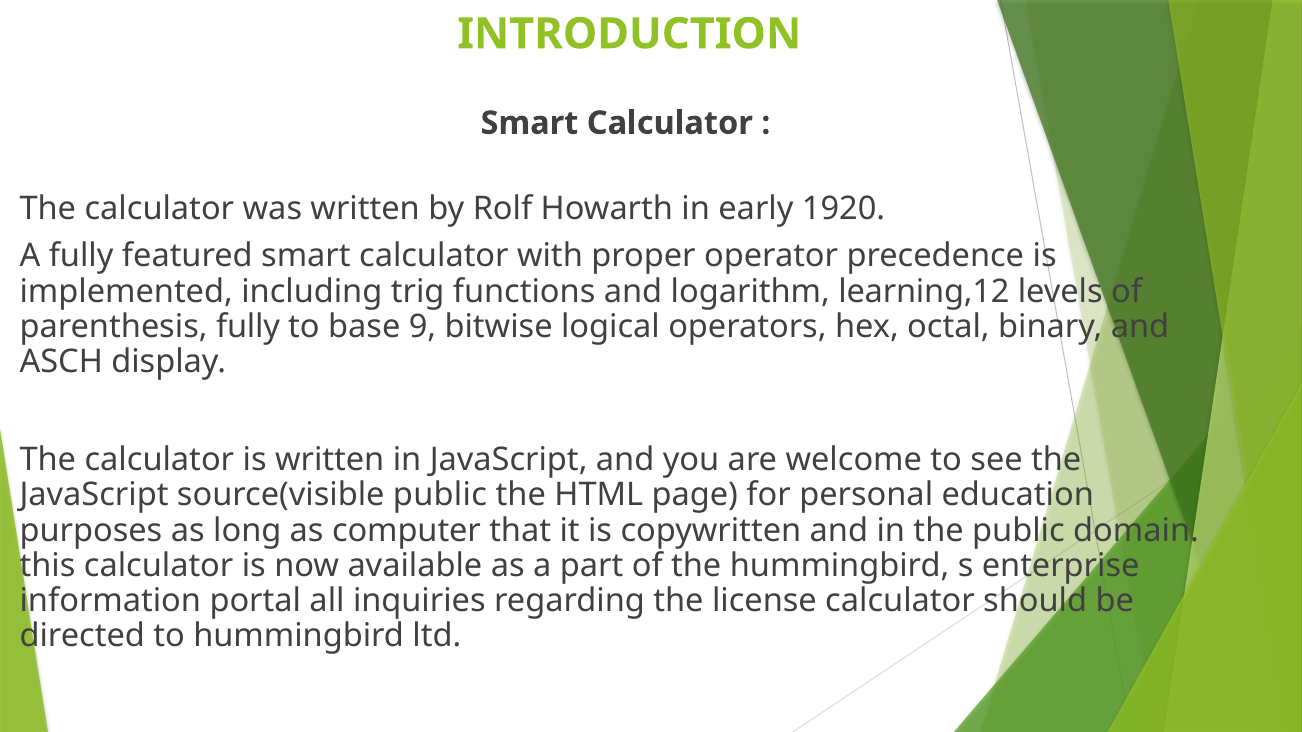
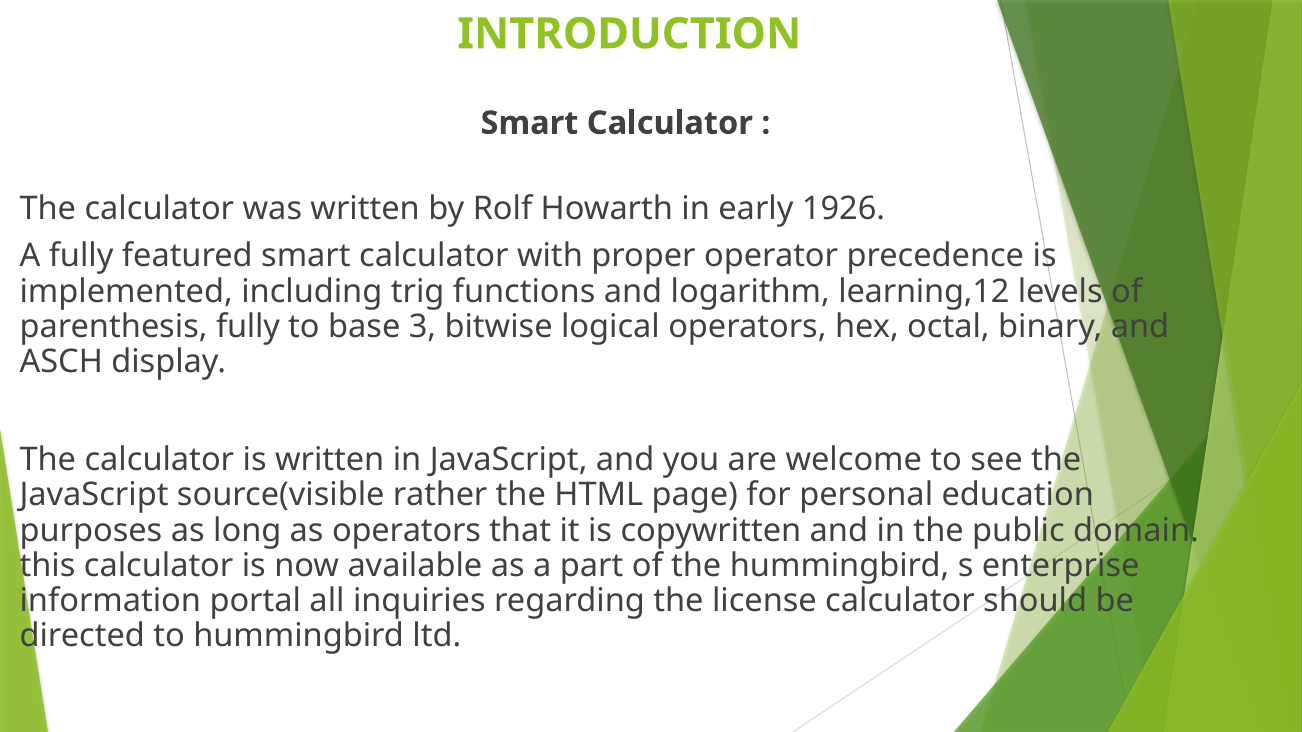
1920: 1920 -> 1926 (844, 209)
9: 9 -> 3 (423, 327)
source(visible public: public -> rather (440, 495)
as computer: computer -> operators (407, 531)
